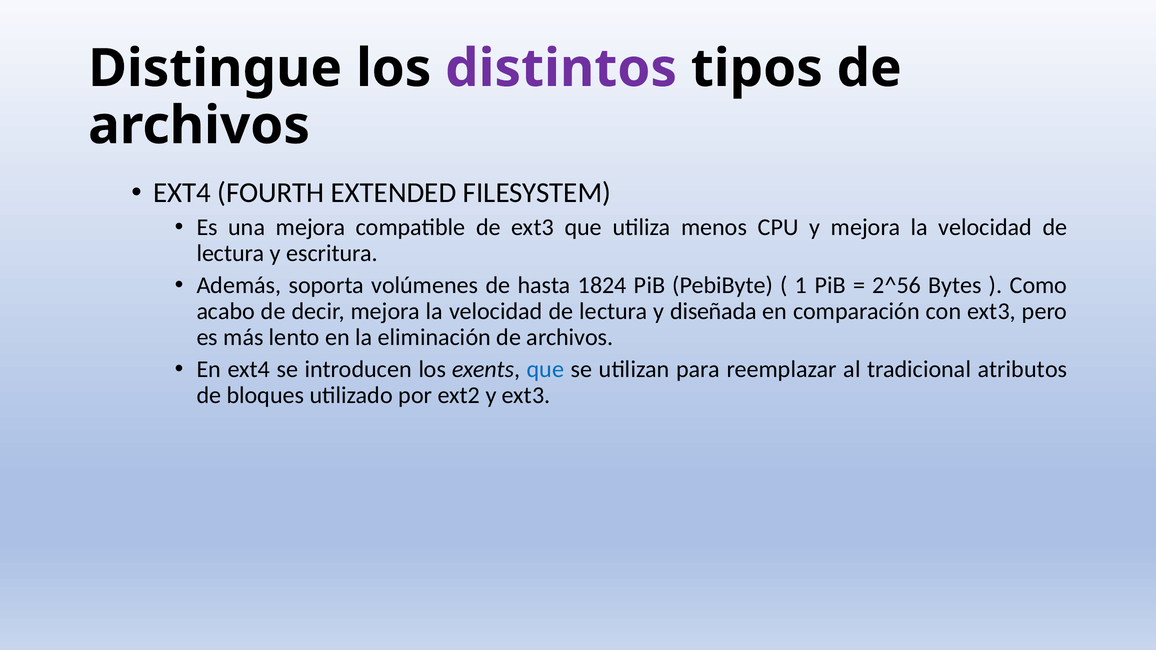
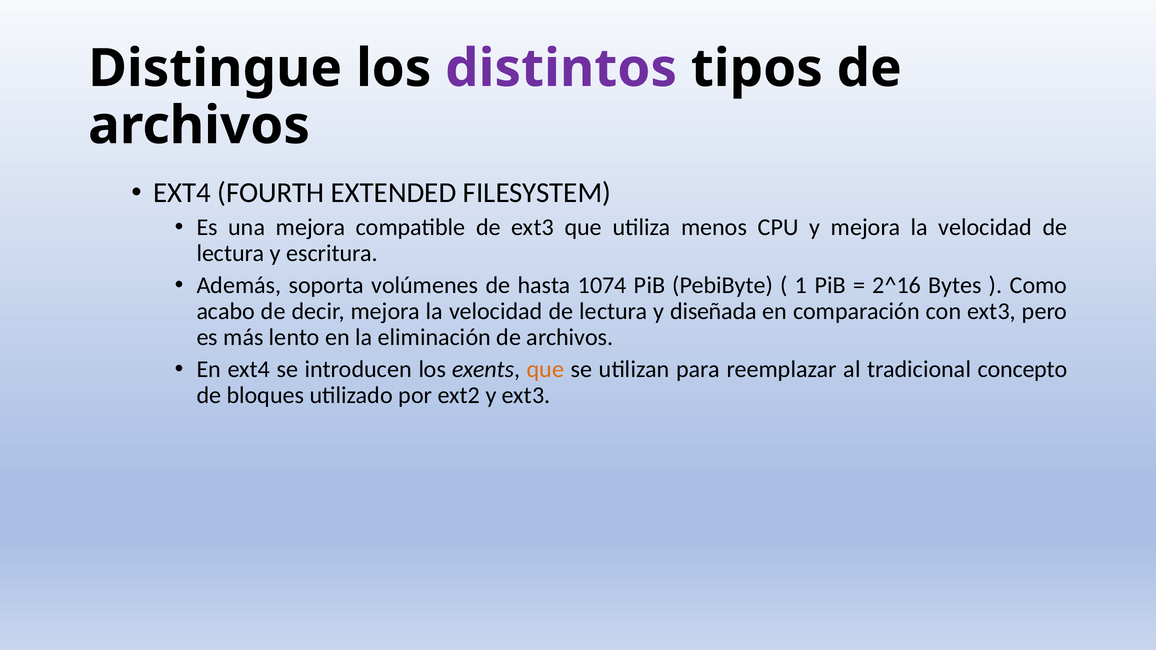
1824: 1824 -> 1074 (602, 286)
2^56: 2^56 -> 2^16 (897, 286)
que colour: blue -> orange (545, 370)
atributos: atributos -> concepto (1023, 370)
